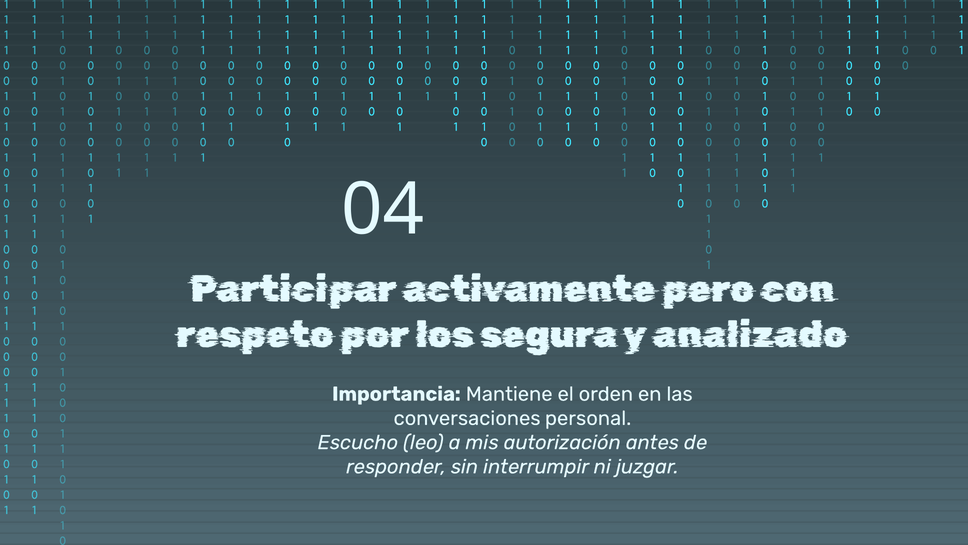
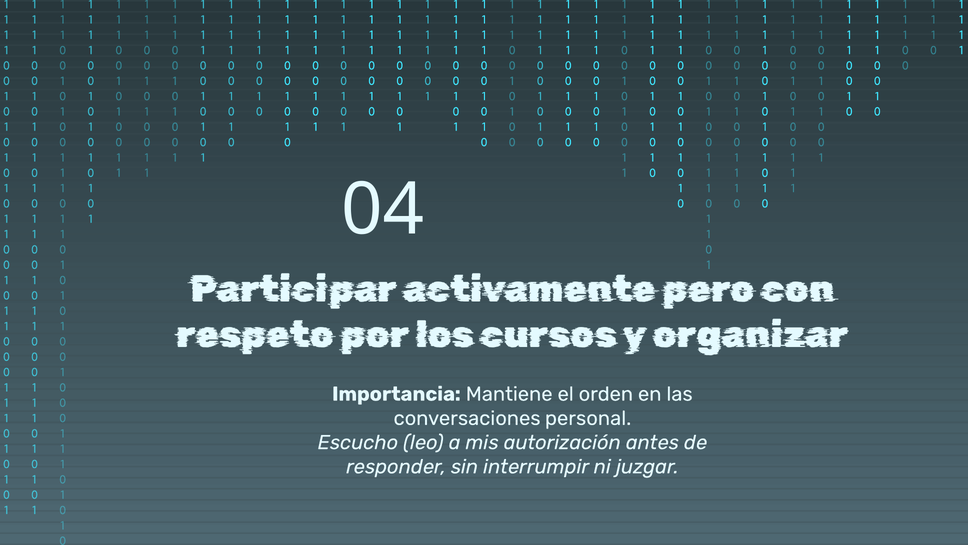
segura: segura -> cursos (549, 334)
analizado: analizado -> organizar (751, 334)
